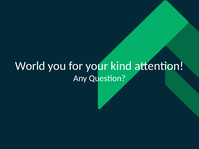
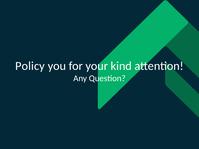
World: World -> Policy (30, 66)
